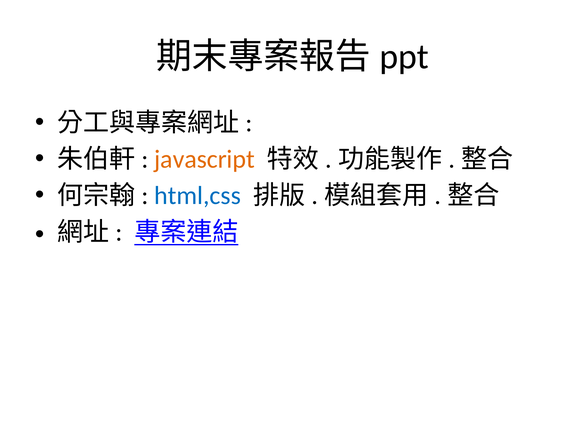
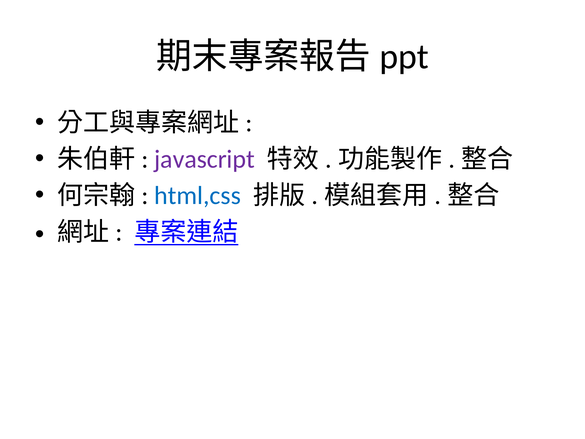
javascript colour: orange -> purple (204, 159)
